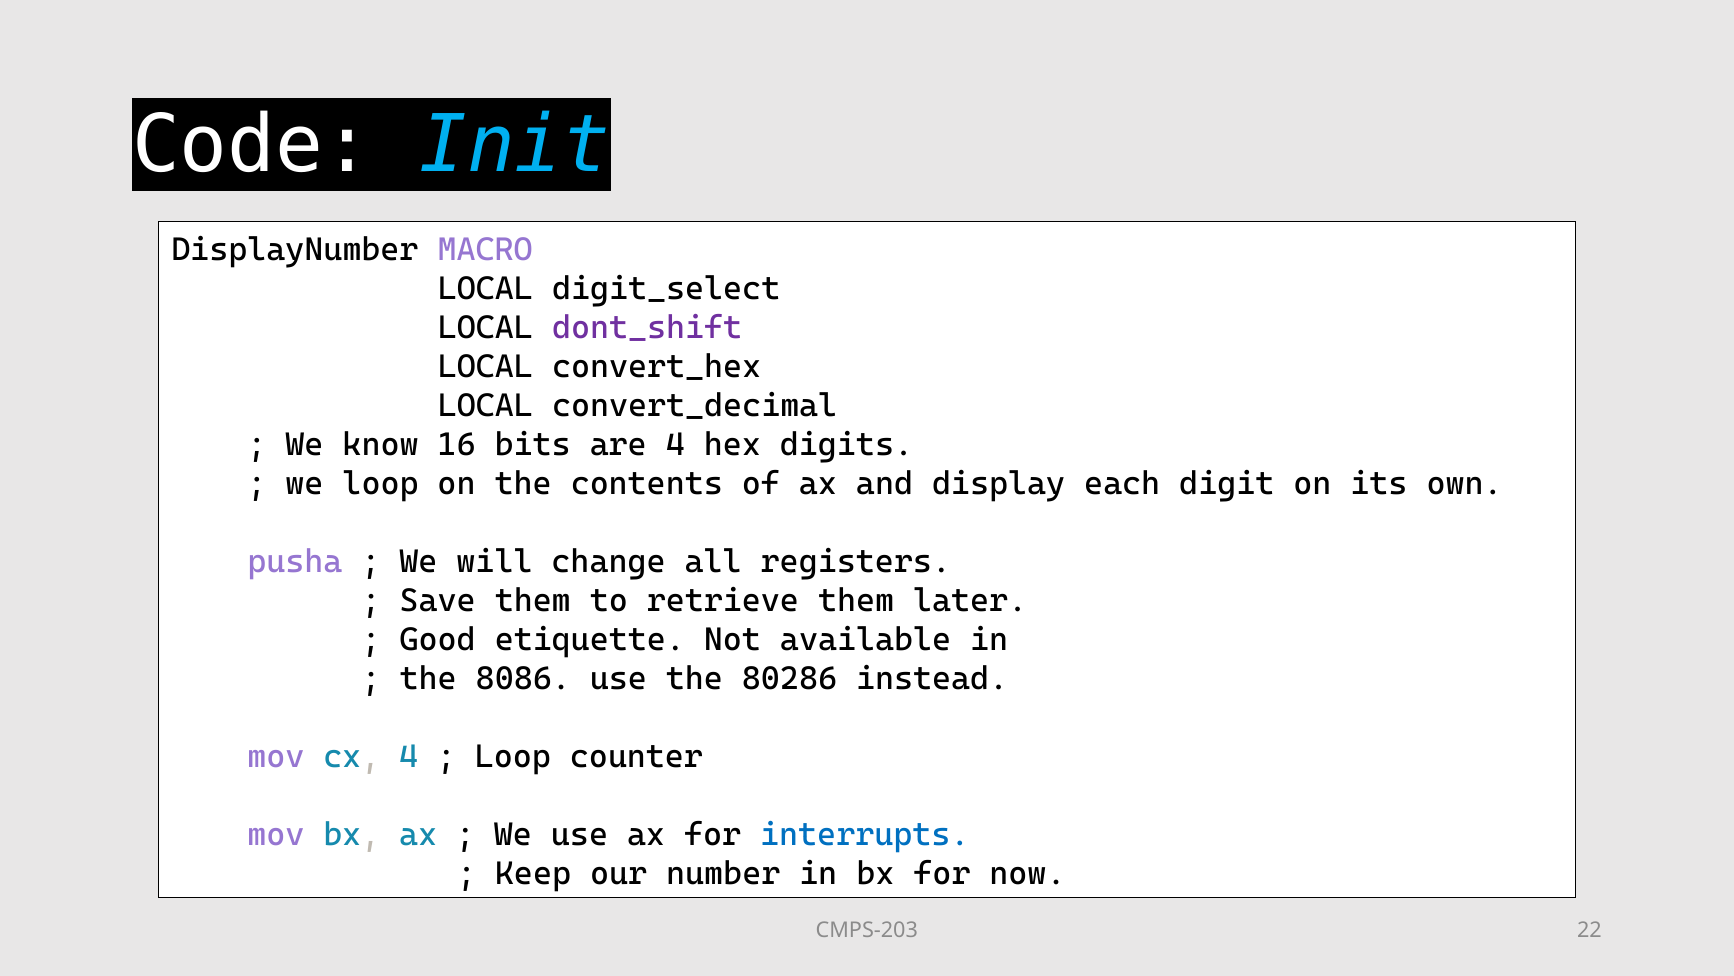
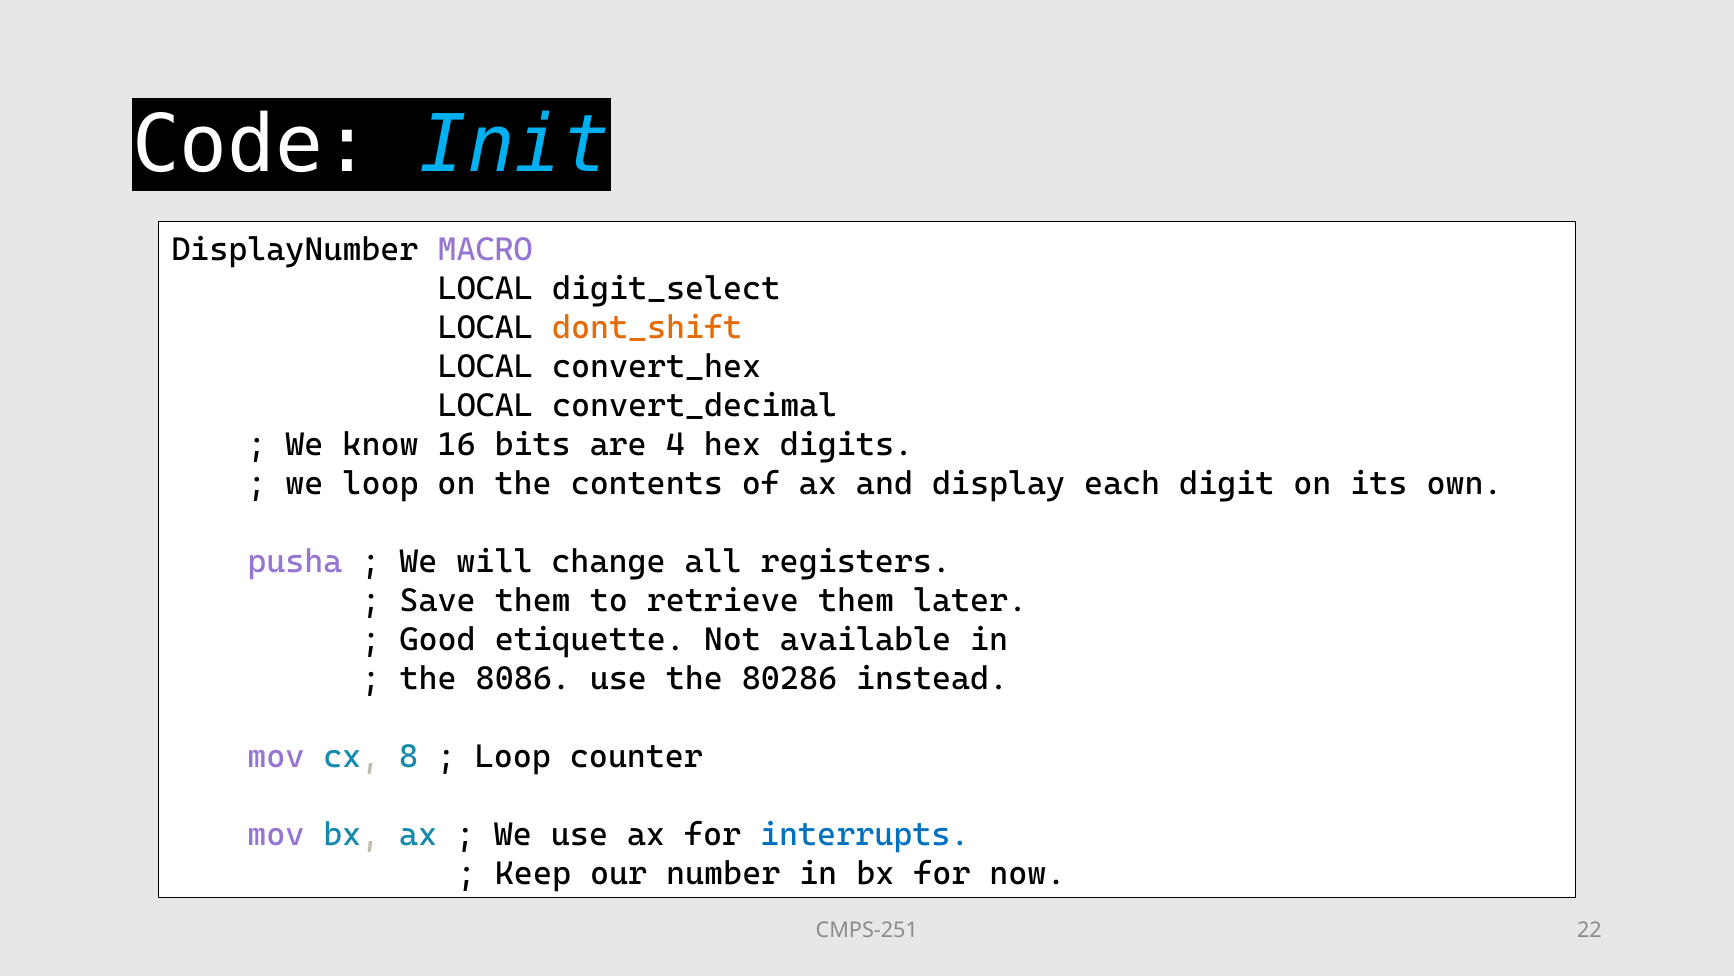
dont_shift colour: purple -> orange (647, 327)
cx 4: 4 -> 8 (409, 757)
CMPS-203: CMPS-203 -> CMPS-251 (867, 930)
